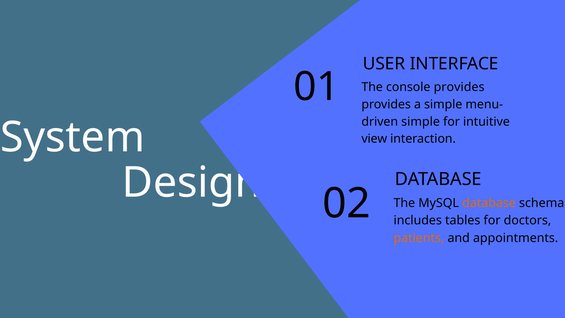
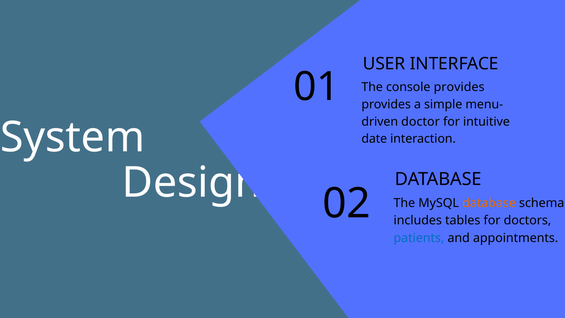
simple: simple -> doctor (421, 122)
view: view -> date (374, 139)
patients colour: orange -> blue (419, 238)
